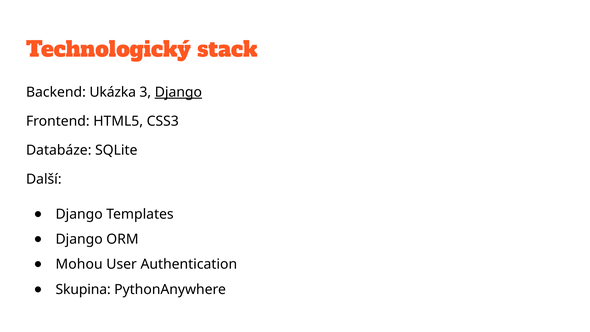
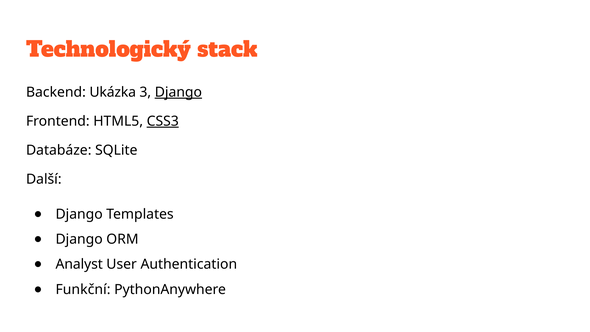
CSS3 underline: none -> present (163, 121)
Mohou: Mohou -> Analyst (79, 264)
Skupina: Skupina -> Funkční (83, 289)
